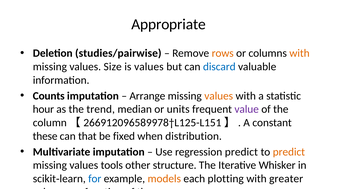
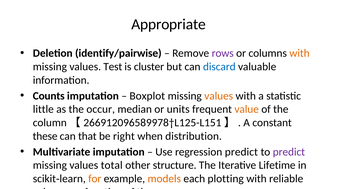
studies/pairwise: studies/pairwise -> identify/pairwise (118, 53)
rows colour: orange -> purple (223, 53)
Size: Size -> Test (113, 67)
is values: values -> cluster (149, 67)
Arrange: Arrange -> Boxplot (147, 96)
hour: hour -> little (43, 110)
trend: trend -> occur (101, 110)
value colour: purple -> orange (247, 110)
fixed: fixed -> right (124, 137)
predict colour: orange -> purple (289, 152)
tools: tools -> total (112, 166)
Whisker: Whisker -> Lifetime (277, 166)
for colour: blue -> orange (95, 179)
greater: greater -> reliable (286, 179)
